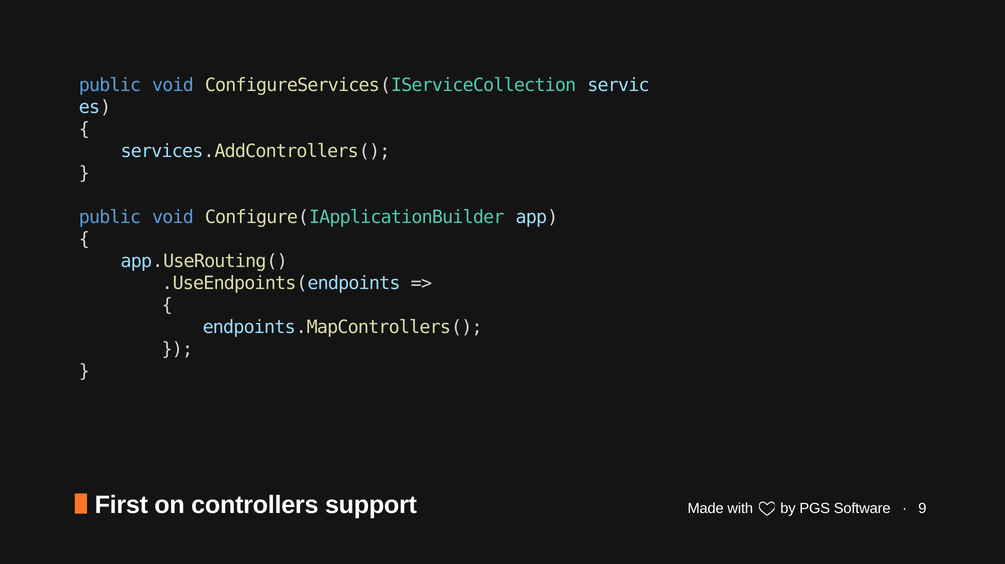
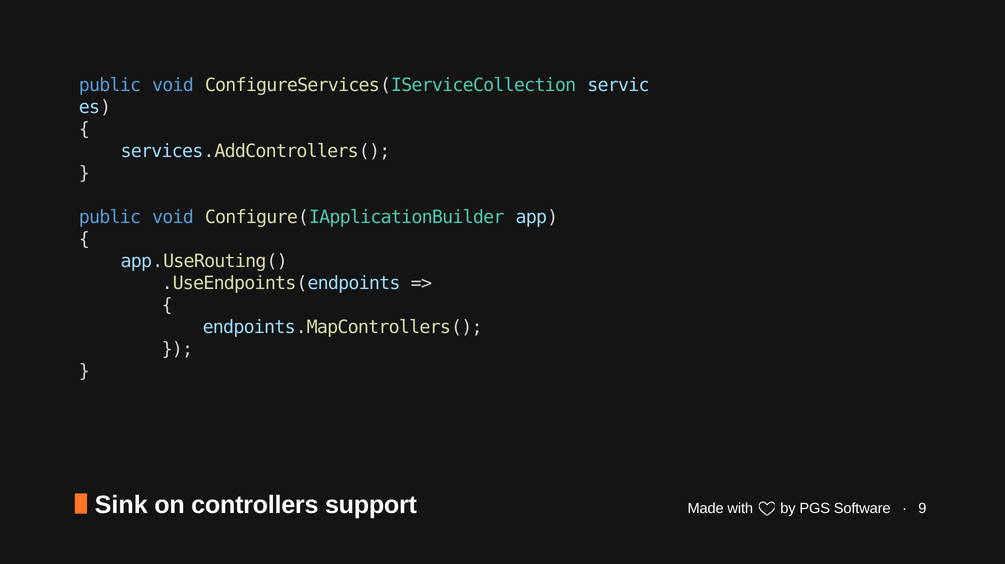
First: First -> Sink (121, 505)
